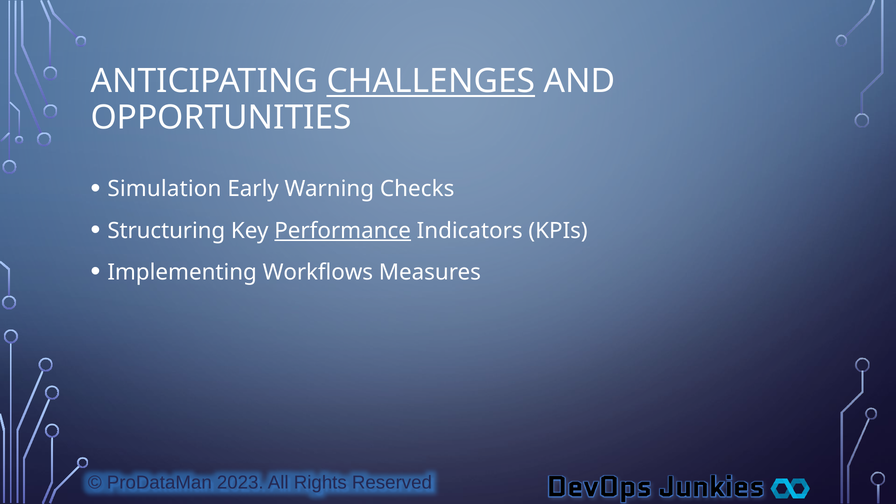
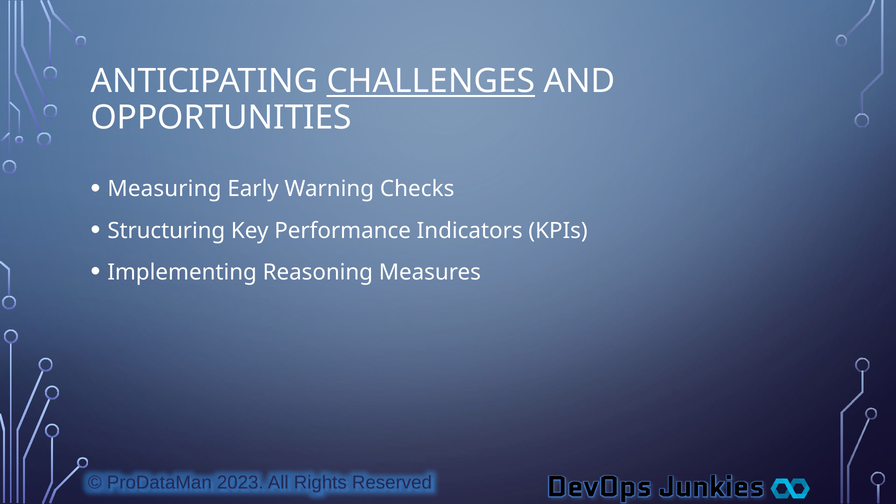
Simulation: Simulation -> Measuring (164, 189)
Performance underline: present -> none (343, 231)
Workflows: Workflows -> Reasoning (318, 272)
